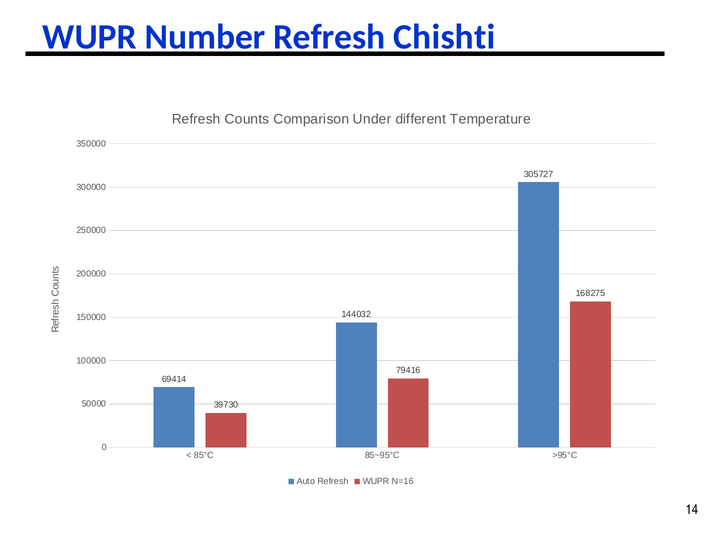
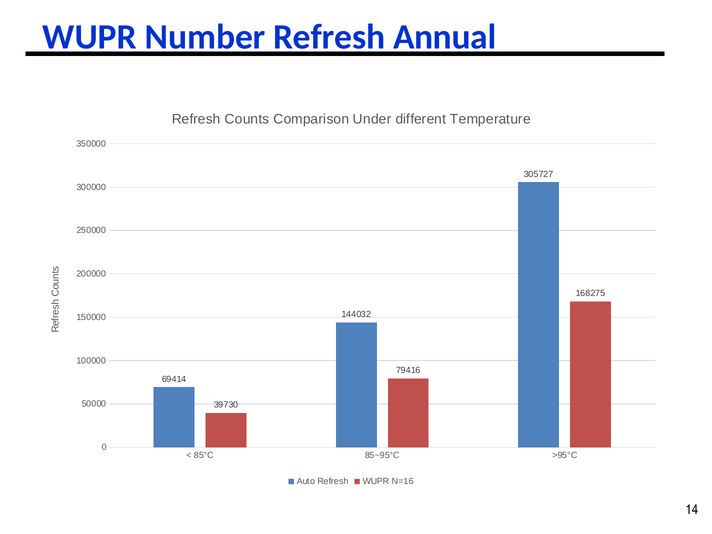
Chishti: Chishti -> Annual (445, 37)
